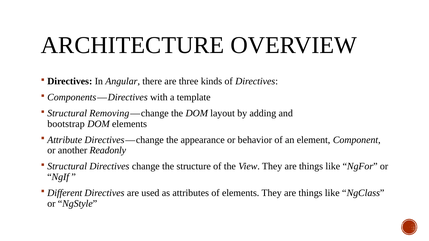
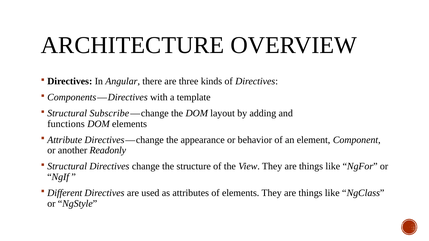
Removing: Removing -> Subscribe (109, 113)
bootstrap: bootstrap -> functions (66, 124)
